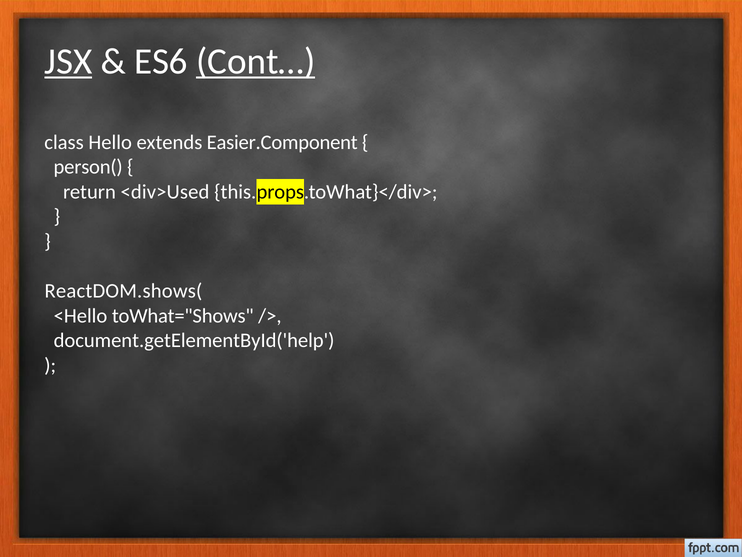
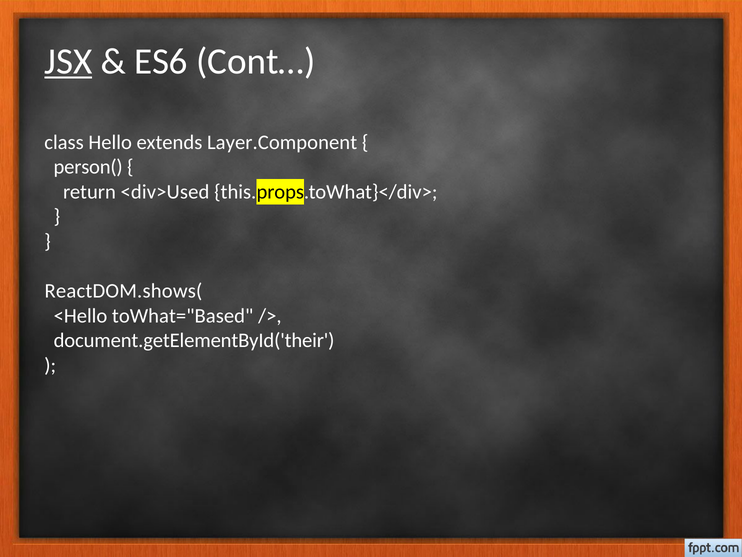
Cont… underline: present -> none (256, 61)
Easier.Component: Easier.Component -> Layer.Component (282, 142)
toWhat="Shows: toWhat="Shows -> toWhat="Based (183, 315)
document.getElementById('help: document.getElementById('help -> document.getElementById('their (194, 340)
